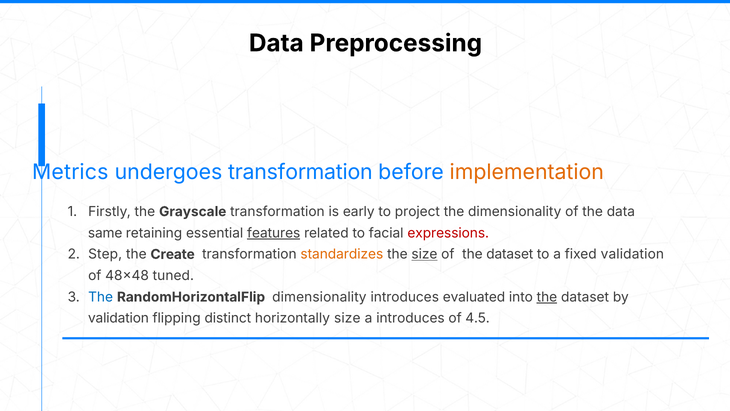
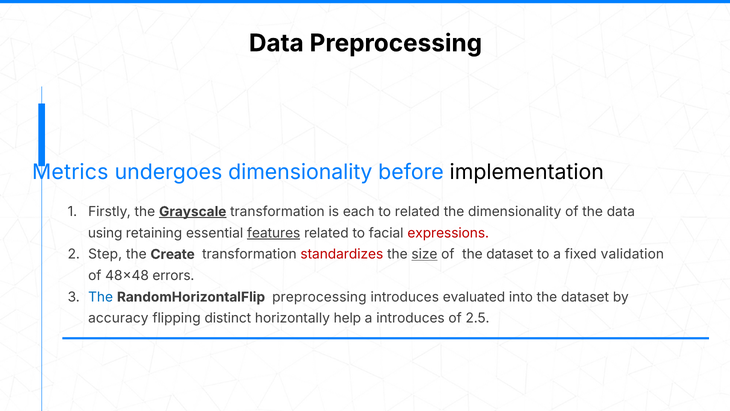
undergoes transformation: transformation -> dimensionality (300, 172)
implementation colour: orange -> black (527, 172)
Grayscale underline: none -> present (193, 211)
early: early -> each (359, 211)
to project: project -> related (417, 211)
same: same -> using (105, 233)
standardizes colour: orange -> red (342, 254)
tuned: tuned -> errors (173, 275)
RandomHorizontalFlip dimensionality: dimensionality -> preprocessing (319, 297)
the underline: present -> none (547, 297)
validation: validation -> accuracy (118, 318)
horizontally size: size -> help (347, 318)
4.5: 4.5 -> 2.5 (478, 318)
